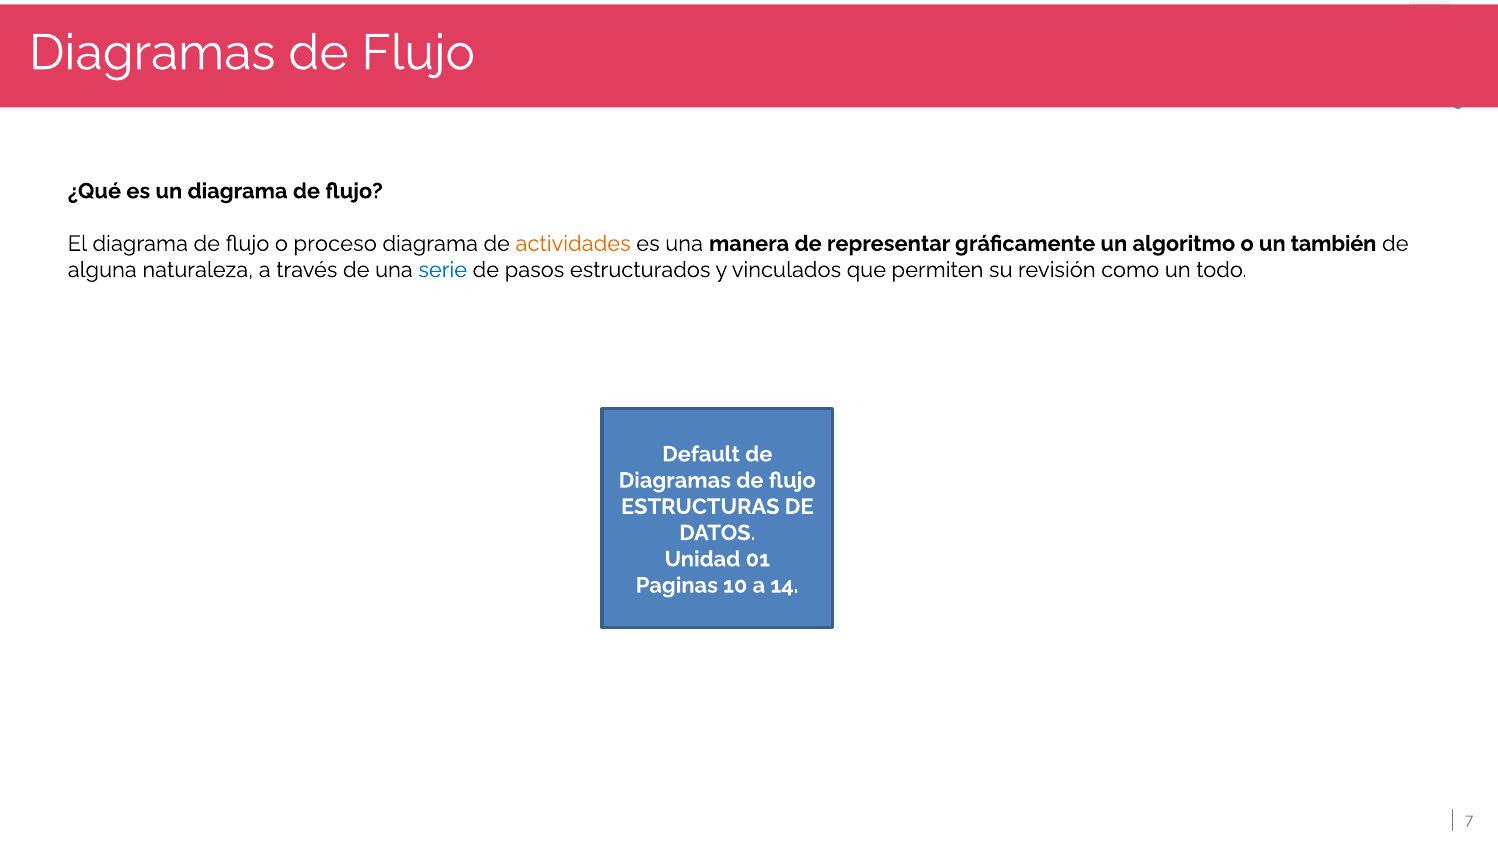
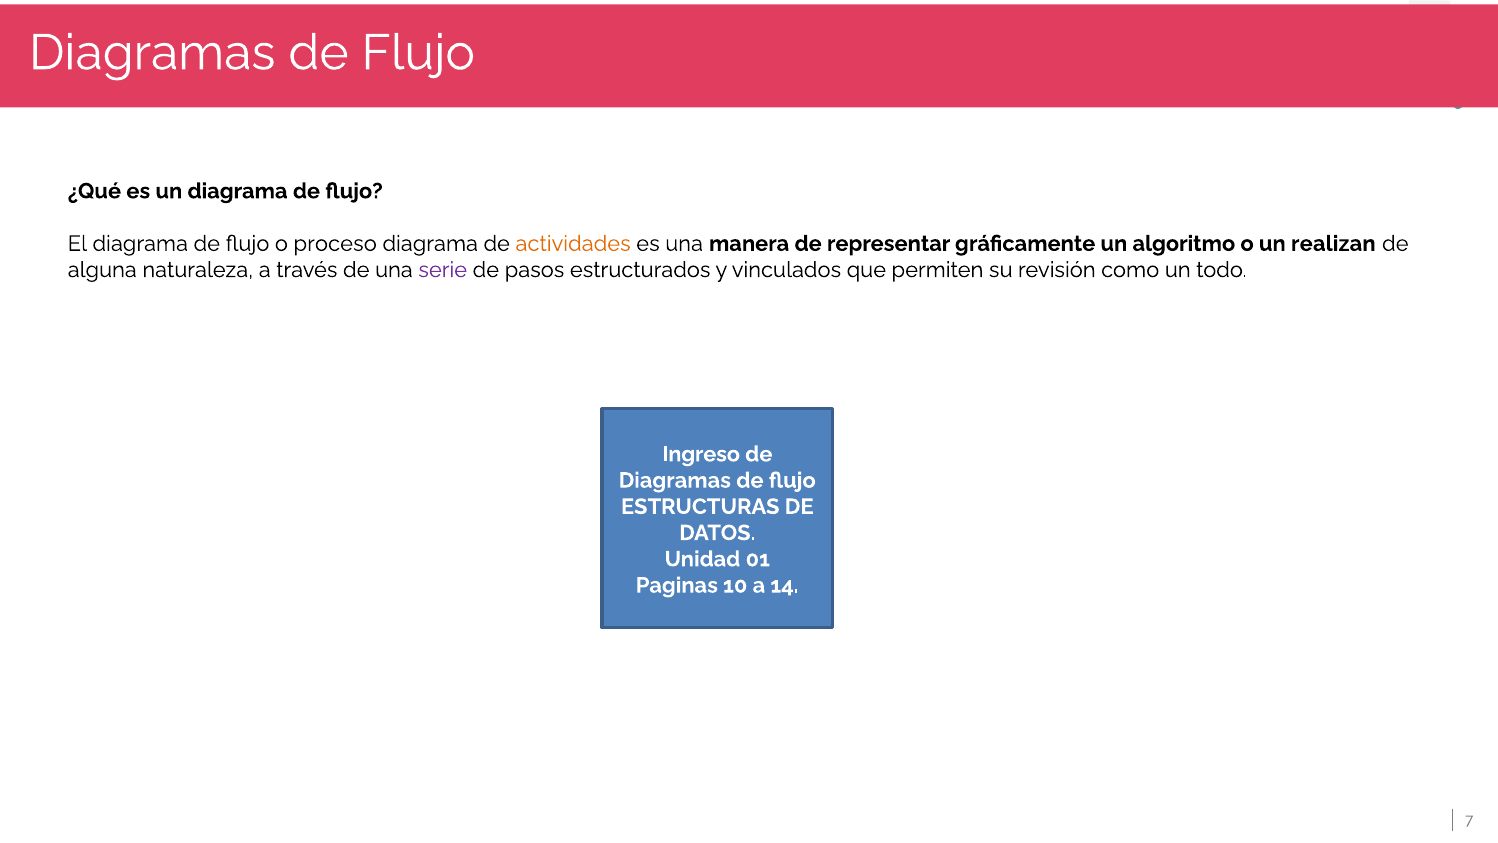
también: también -> realizan (1333, 244)
serie colour: blue -> purple (443, 270)
Default: Default -> Ingreso (701, 454)
